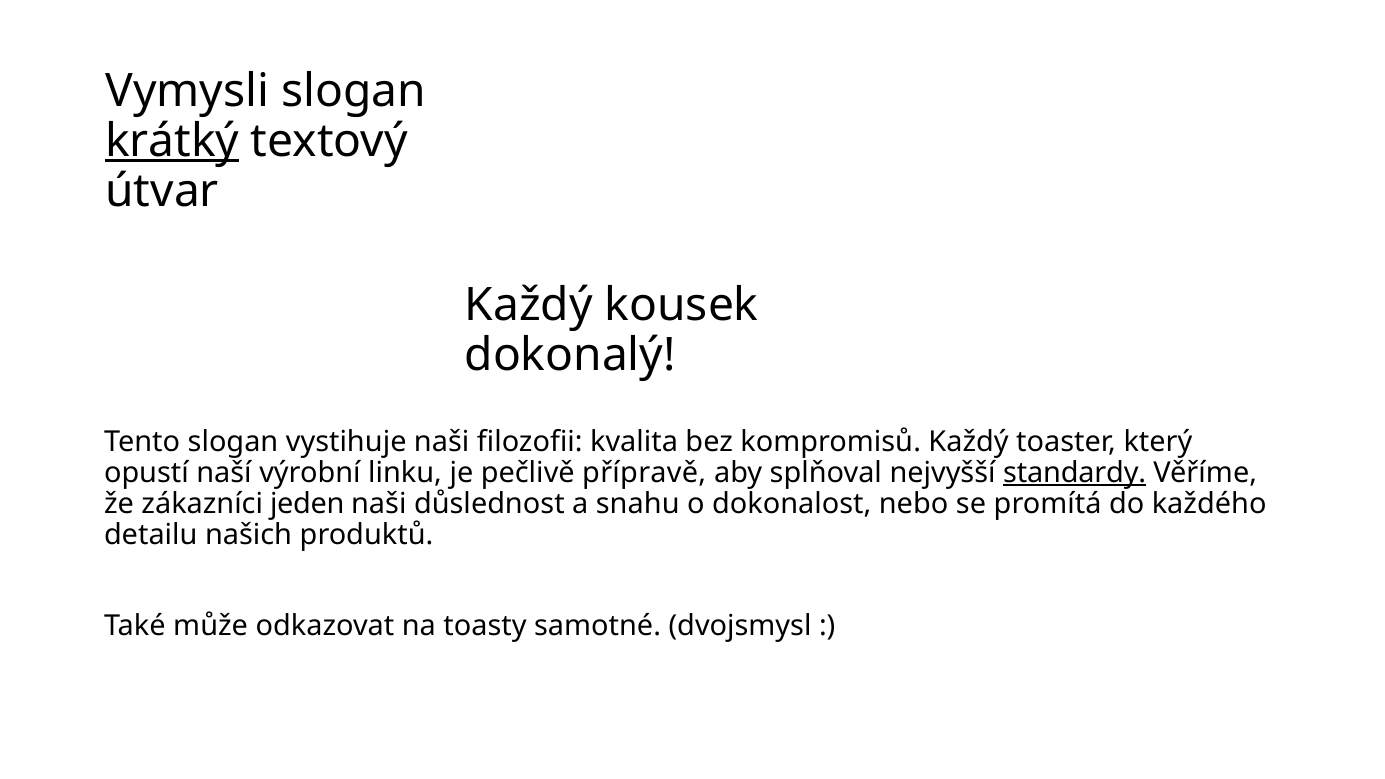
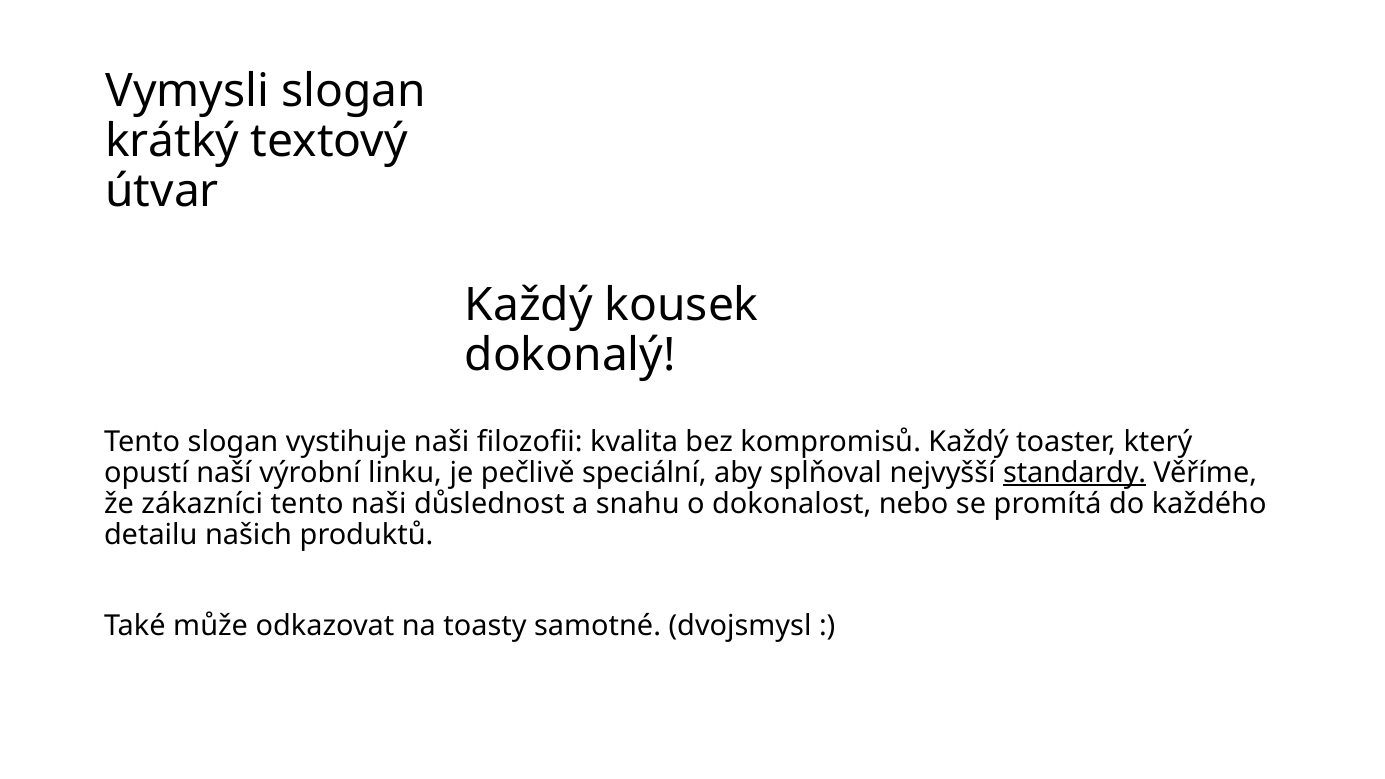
krátký underline: present -> none (172, 141)
přípravě: přípravě -> speciální (644, 473)
zákazníci jeden: jeden -> tento (307, 504)
